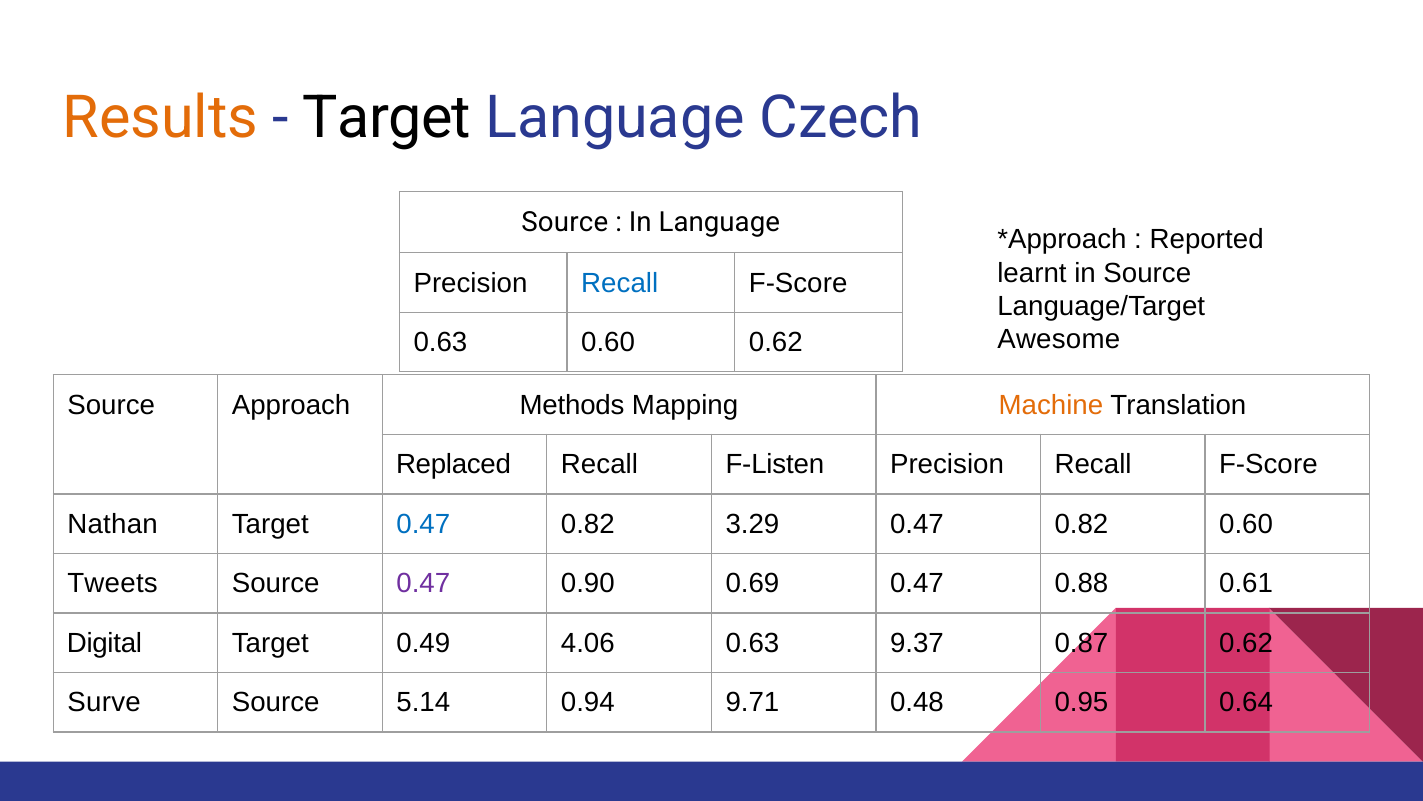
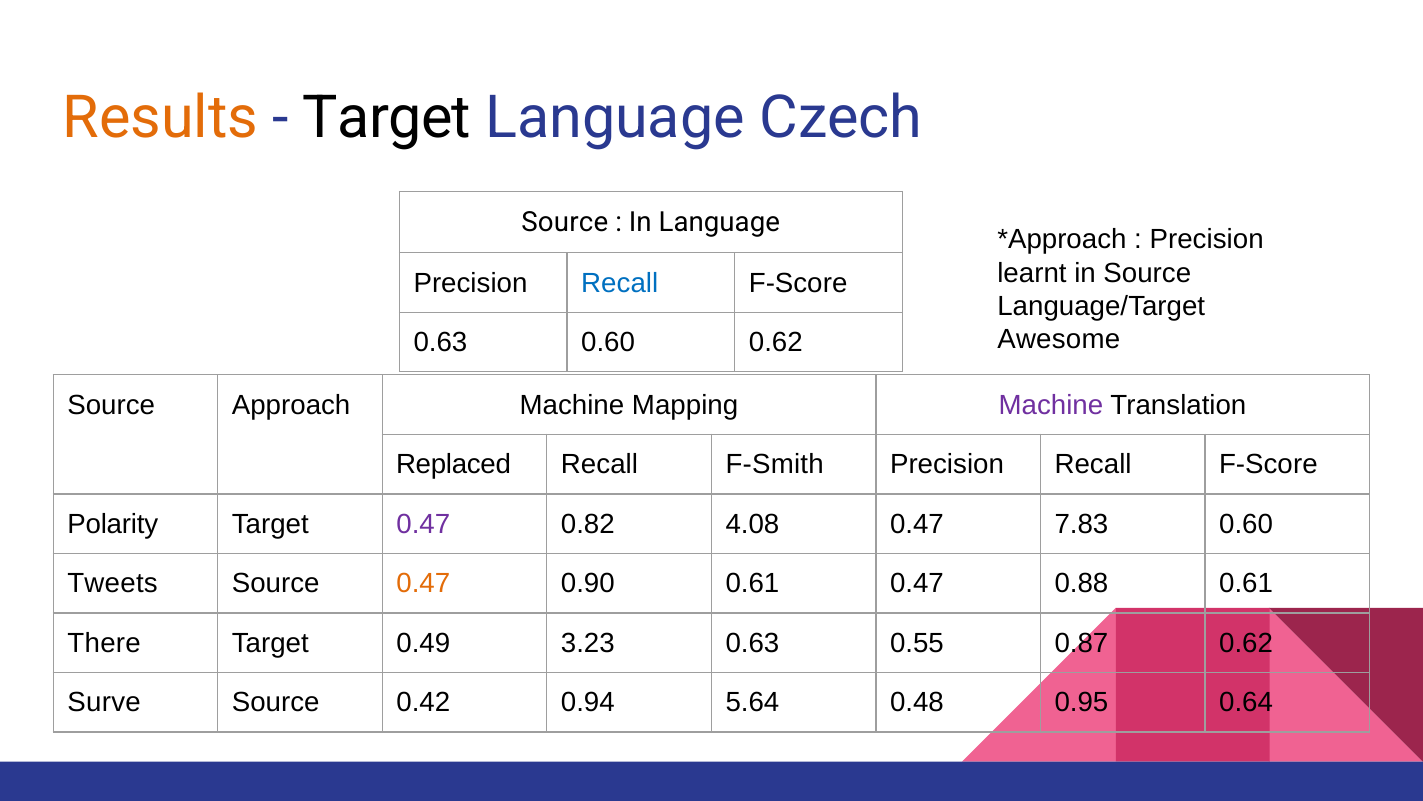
Reported: Reported -> Precision (1207, 240)
Approach Methods: Methods -> Machine (572, 405)
Machine colour: orange -> purple (1051, 405)
F-Listen: F-Listen -> F-Smith (775, 464)
Nathan: Nathan -> Polarity (113, 524)
0.47 colour: blue -> purple (423, 524)
3.29: 3.29 -> 4.08 (752, 524)
0.82: 0.82 -> 7.83 (1081, 524)
0.47 colour: purple -> orange (423, 583)
0.90 0.69: 0.69 -> 0.61 (752, 583)
Digital: Digital -> There (104, 643)
4.06: 4.06 -> 3.23 (588, 643)
9.37: 9.37 -> 0.55 (917, 643)
5.14: 5.14 -> 0.42 (423, 702)
9.71: 9.71 -> 5.64 (752, 702)
